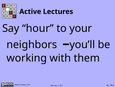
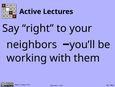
hour: hour -> right (38, 28)
